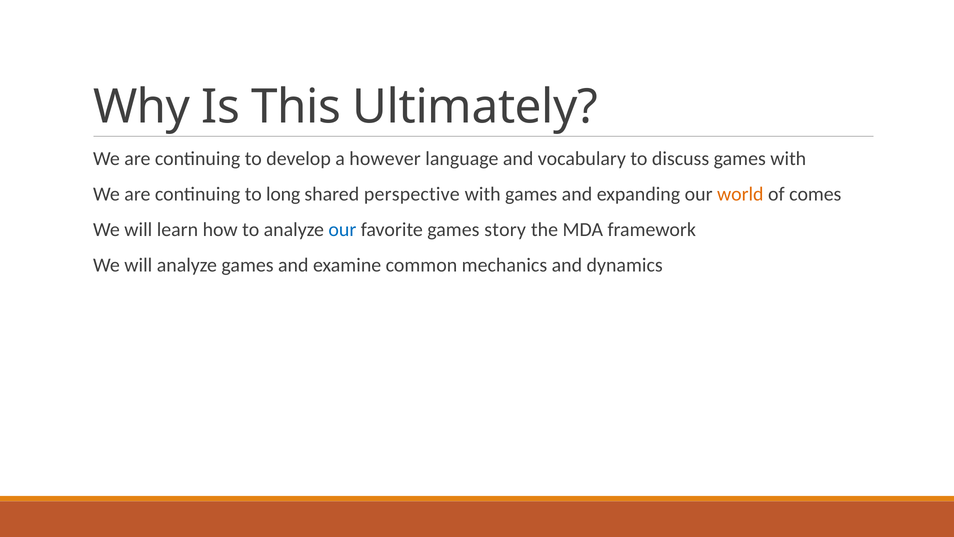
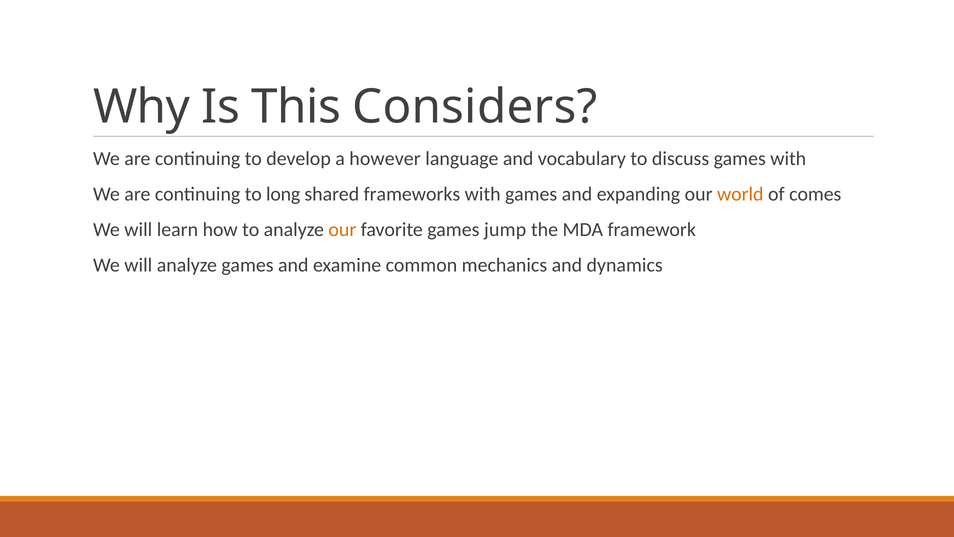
Ultimately: Ultimately -> Considers (475, 107)
perspective: perspective -> frameworks (412, 194)
our colour: blue -> orange (342, 229)
story: story -> jump (505, 229)
